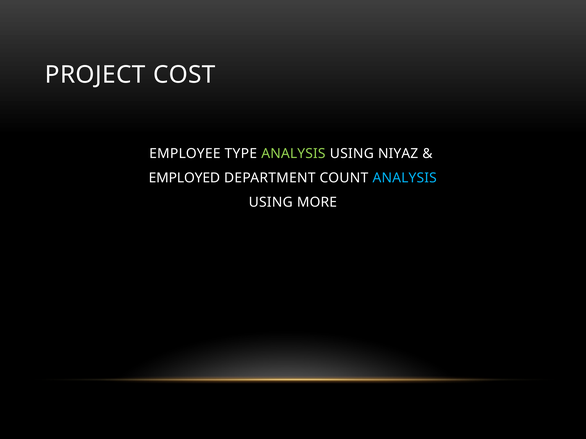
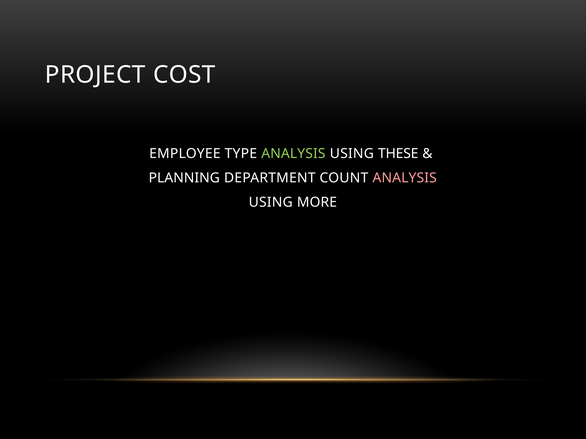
NIYAZ: NIYAZ -> THESE (398, 154)
EMPLOYED: EMPLOYED -> PLANNING (184, 178)
ANALYSIS colour: light blue -> pink (405, 178)
